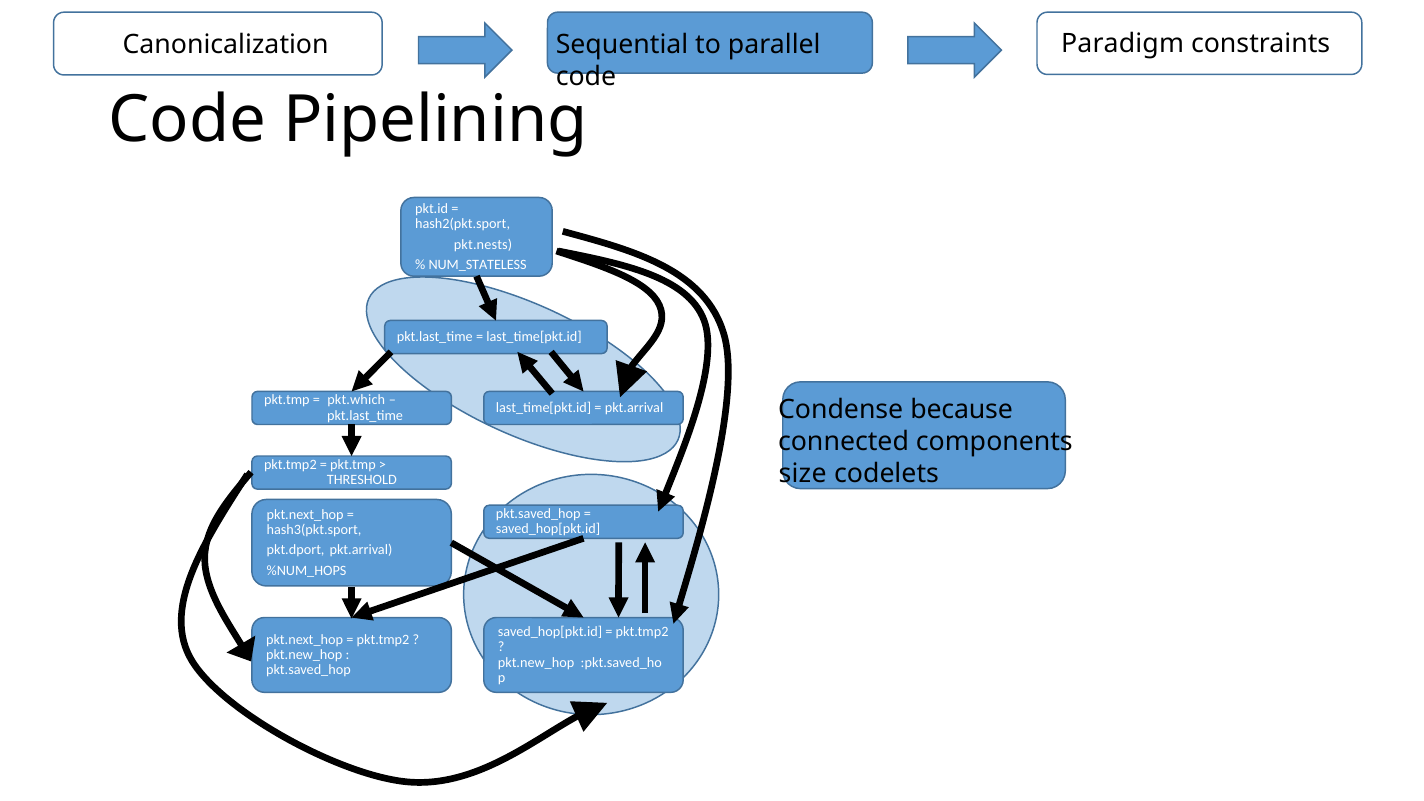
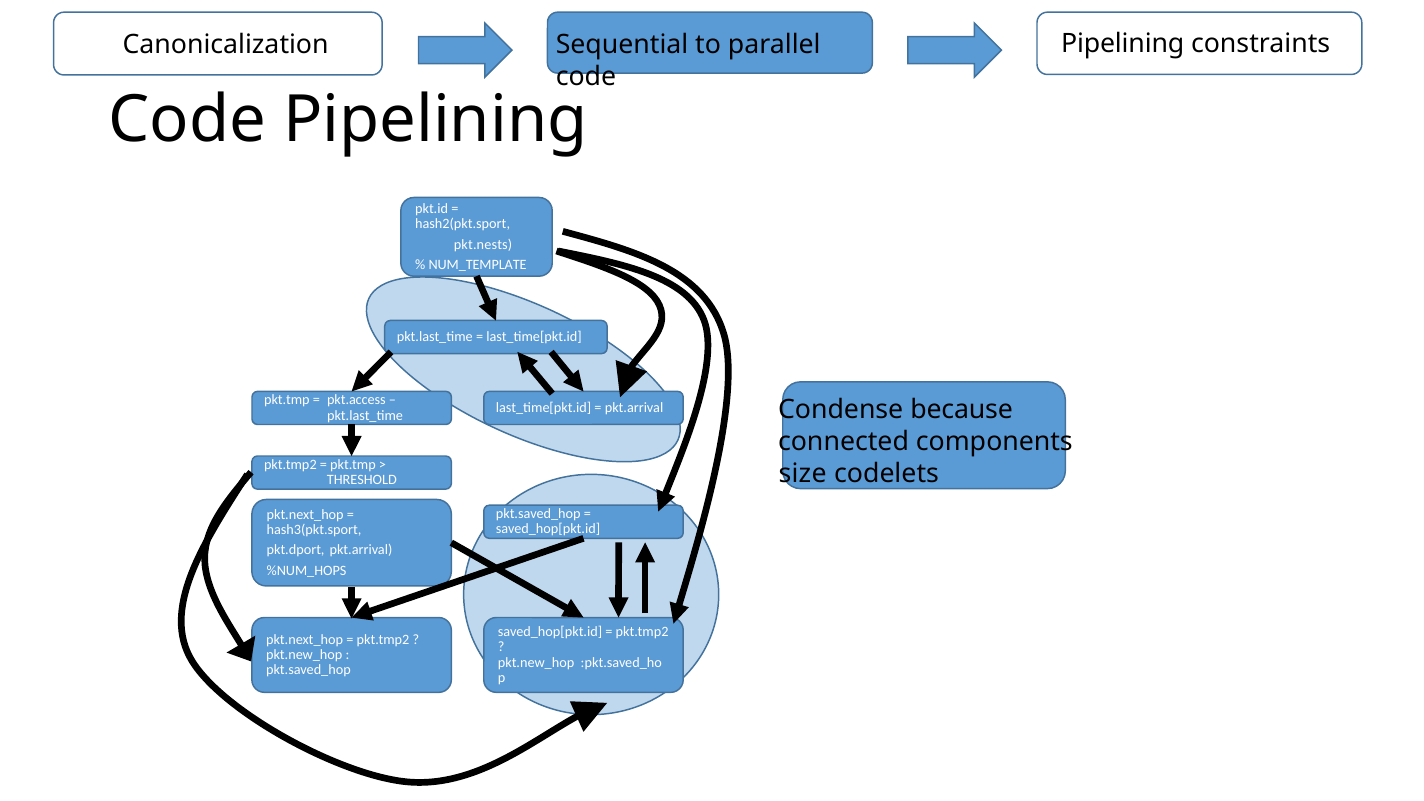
Paradigm: Paradigm -> Pipelining (1123, 44)
NUM_STATELESS: NUM_STATELESS -> NUM_TEMPLATE (478, 265)
pkt.which: pkt.which -> pkt.access (356, 400)
